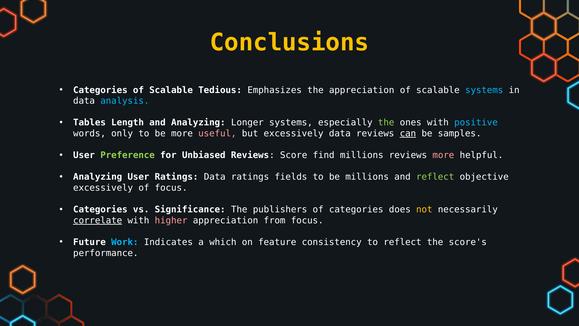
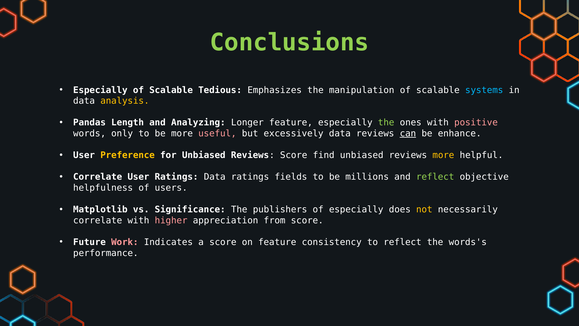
Conclusions colour: yellow -> light green (289, 43)
Categories: Categories -> Especially (100, 90)
the appreciation: appreciation -> manipulation (362, 90)
analysis colour: light blue -> yellow (125, 101)
Tables: Tables -> Pandas (89, 123)
Longer systems: systems -> feature (291, 123)
positive colour: light blue -> pink (476, 123)
samples: samples -> enhance (460, 133)
Preference colour: light green -> yellow (128, 155)
find millions: millions -> unbiased (362, 155)
more colour: pink -> yellow (443, 155)
Analyzing: Analyzing -> Correlate (98, 177)
excessively: excessively -> helpfulness (103, 188)
of focus: focus -> users (171, 188)
Categories: Categories -> Matplotlib (100, 209)
of categories: categories -> especially (356, 209)
correlate underline: present -> none (98, 220)
from focus: focus -> score (307, 220)
Work colour: light blue -> pink (125, 242)
a which: which -> score (223, 242)
score's: score's -> words's (468, 242)
